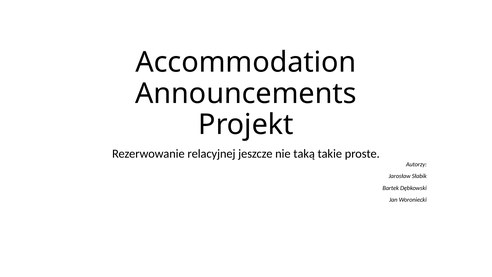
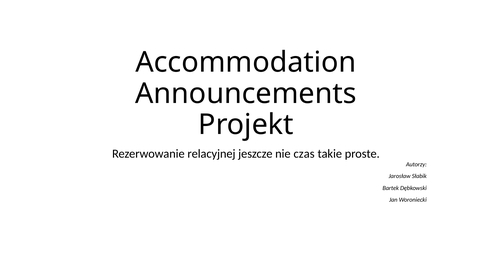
taką: taką -> czas (304, 154)
